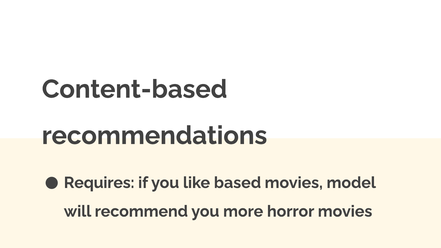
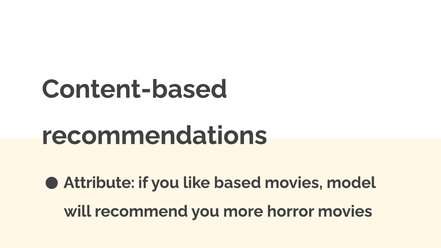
Requires: Requires -> Attribute (99, 183)
